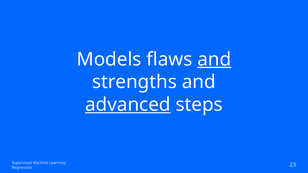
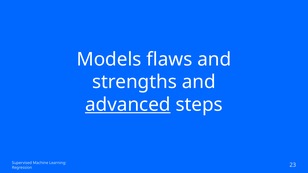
and underline: present -> none (214, 59)
